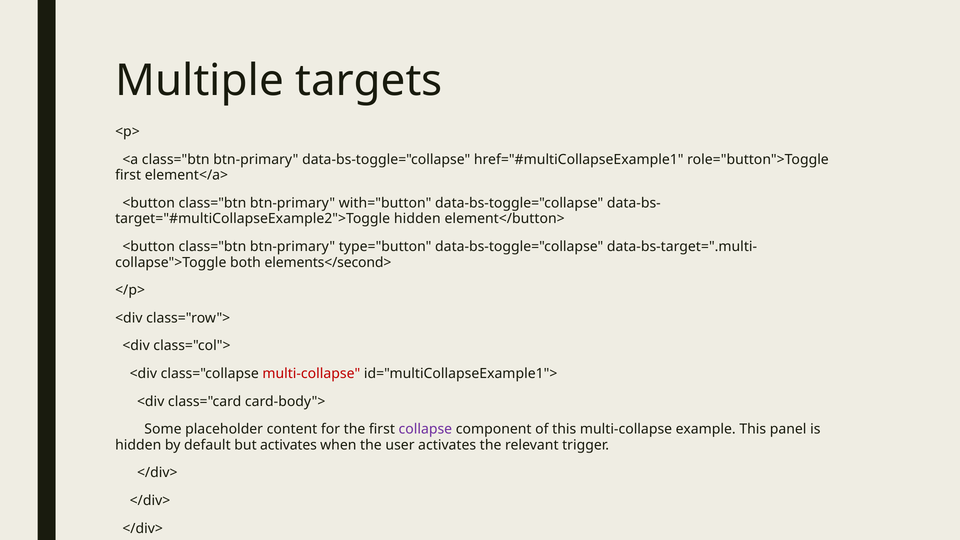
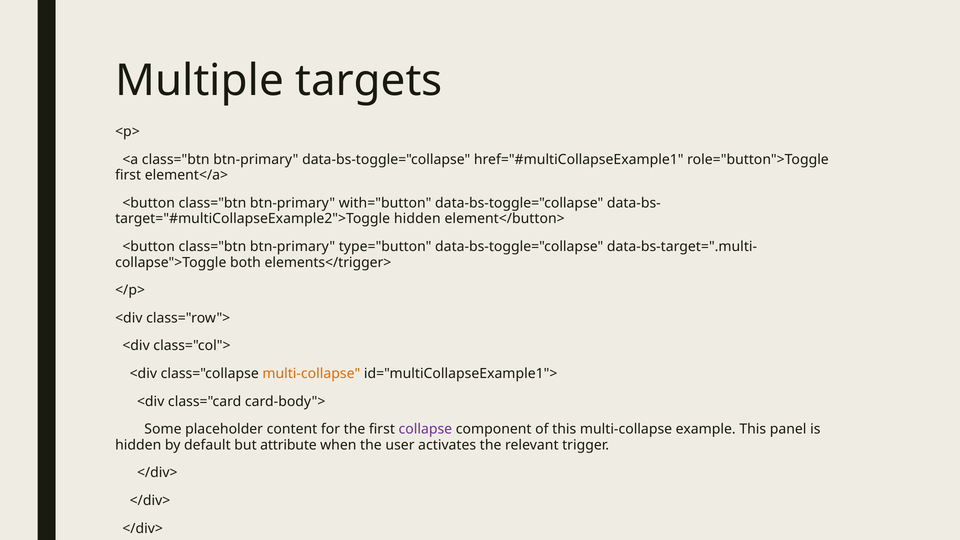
elements</second>: elements</second> -> elements</trigger> (328, 262)
multi-collapse colour: red -> orange (311, 374)
but activates: activates -> attribute (288, 445)
